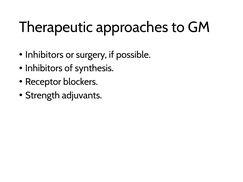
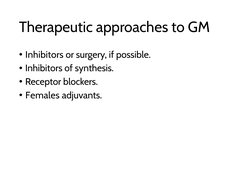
Strength: Strength -> Females (42, 96)
